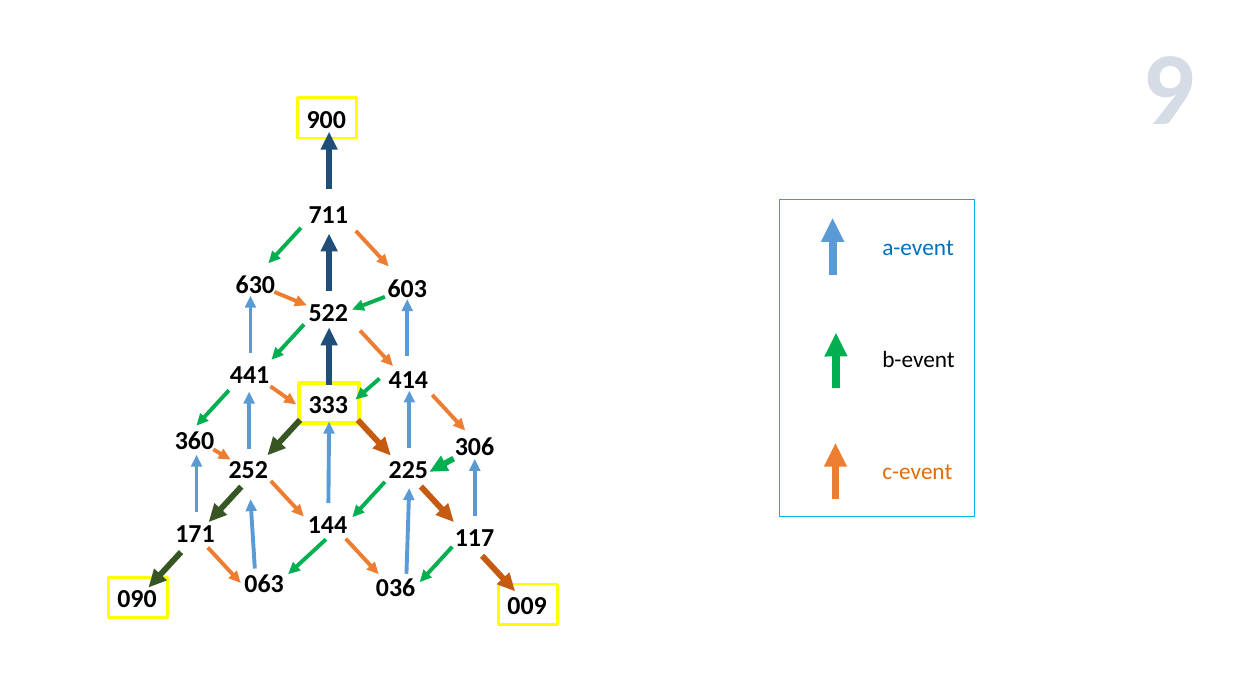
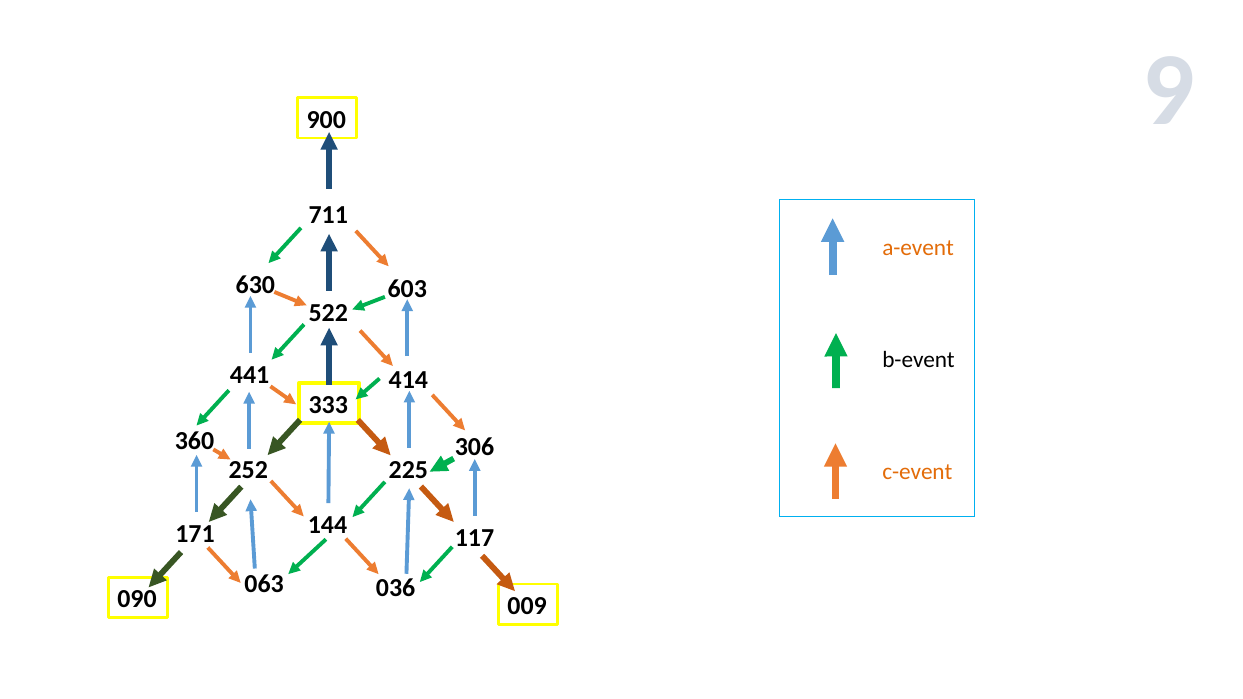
a-event colour: blue -> orange (918, 248)
